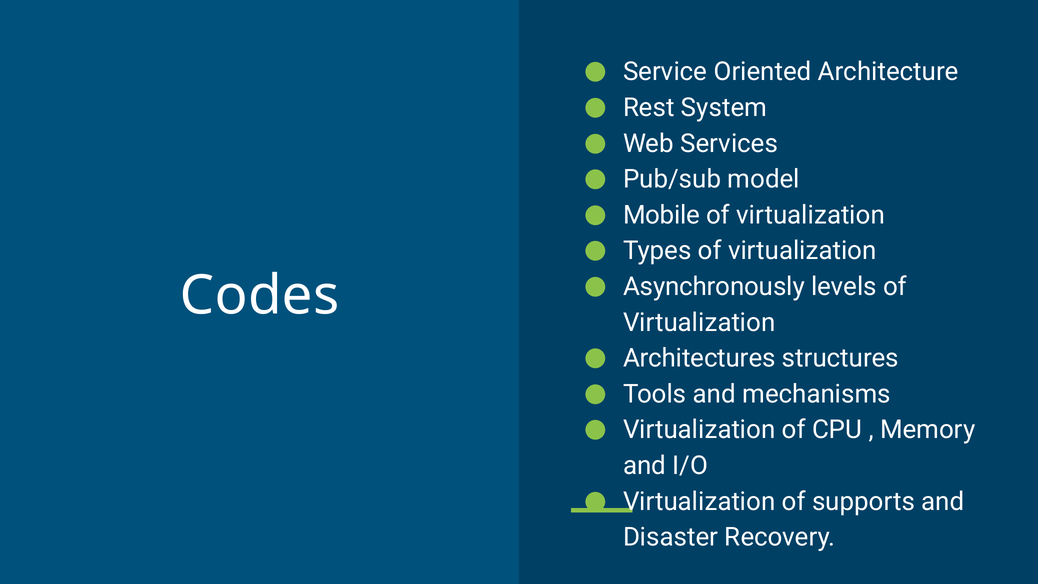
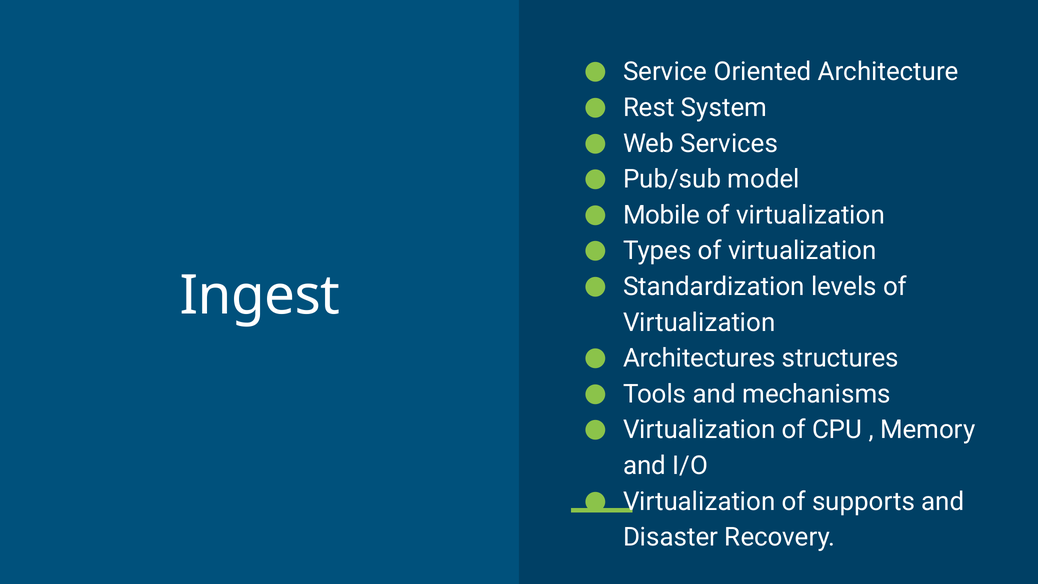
Asynchronously: Asynchronously -> Standardization (714, 287)
Codes: Codes -> Ingest (260, 296)
